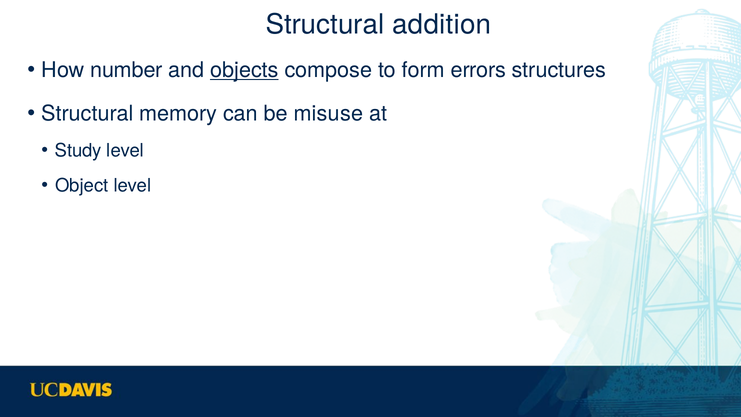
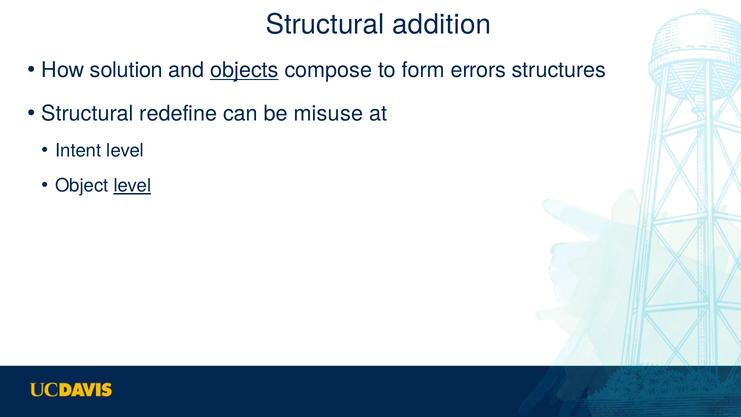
number: number -> solution (126, 70)
memory: memory -> redefine (178, 114)
Study: Study -> Intent (78, 150)
level underline: none -> present (132, 186)
